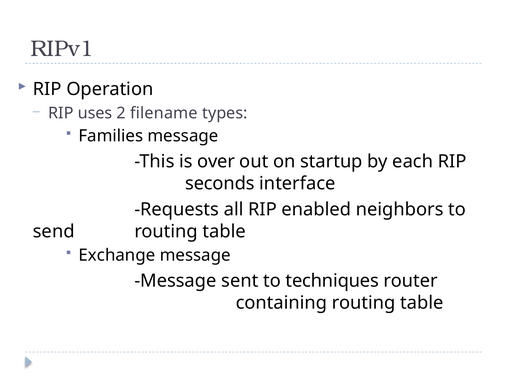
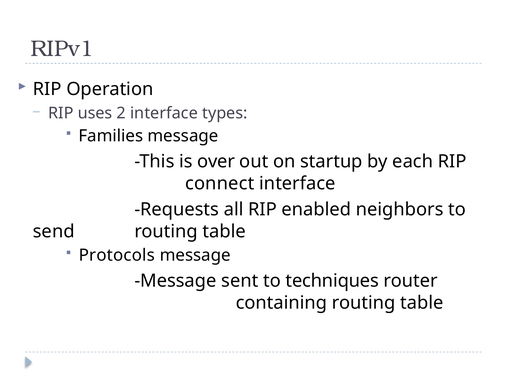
2 filename: filename -> interface (164, 113)
seconds: seconds -> connect (220, 184)
Exchange: Exchange -> Protocols (117, 255)
